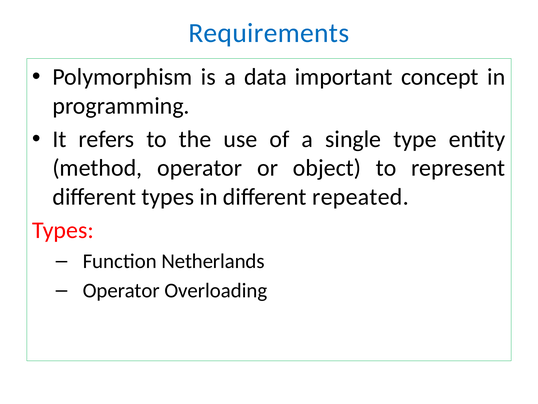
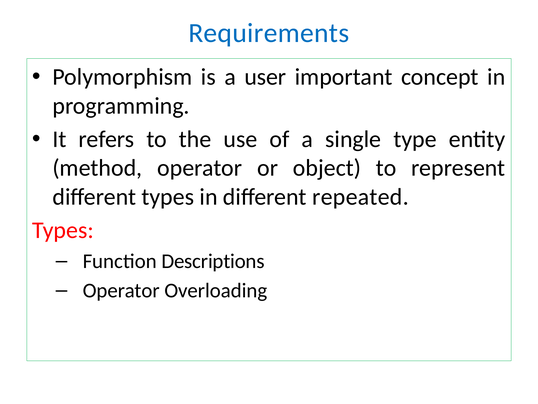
data: data -> user (265, 77)
Netherlands: Netherlands -> Descriptions (213, 261)
